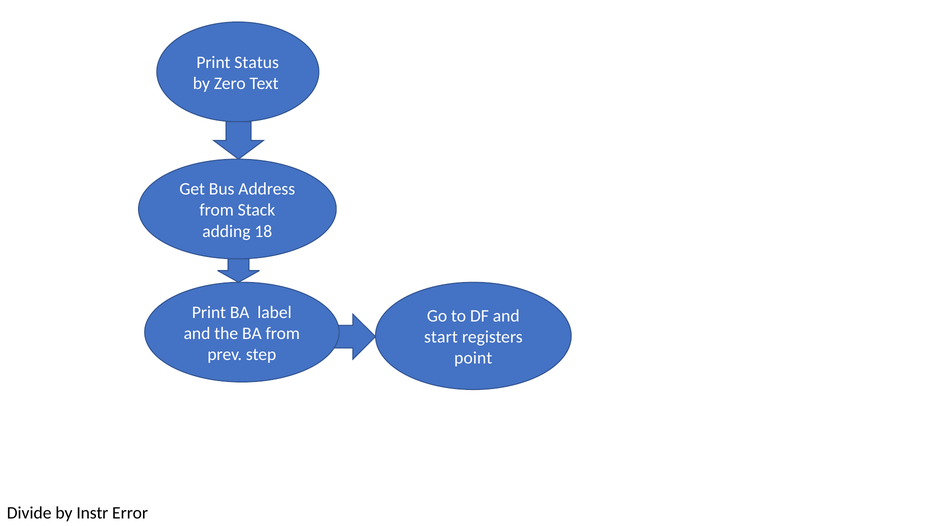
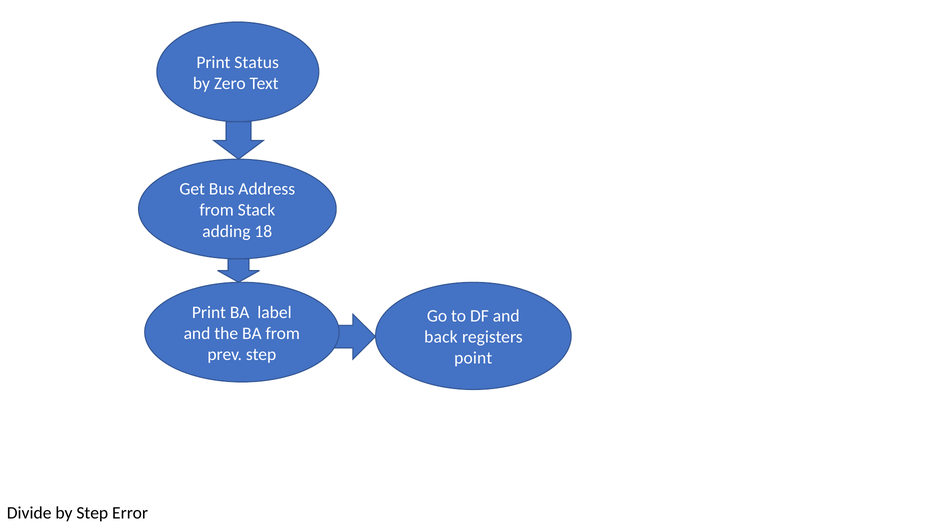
start: start -> back (441, 337)
by Instr: Instr -> Step (92, 513)
